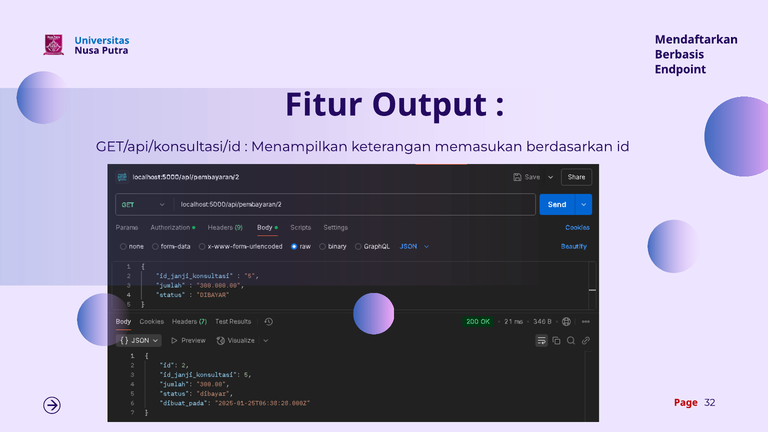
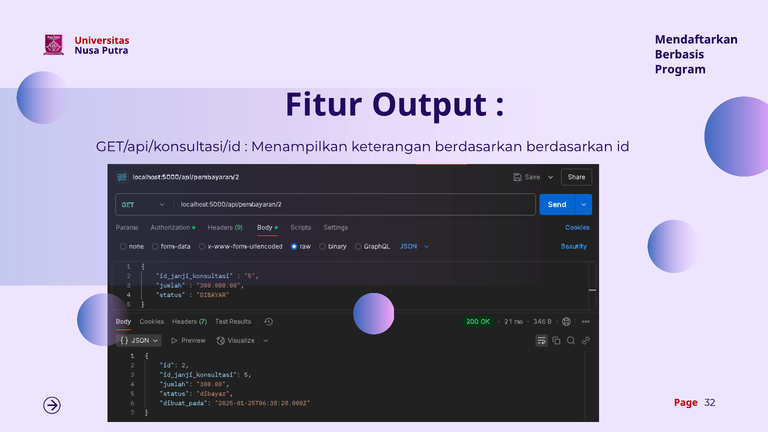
Universitas colour: blue -> red (102, 41)
Endpoint: Endpoint -> Program (680, 69)
keterangan memasukan: memasukan -> berdasarkan (479, 147)
